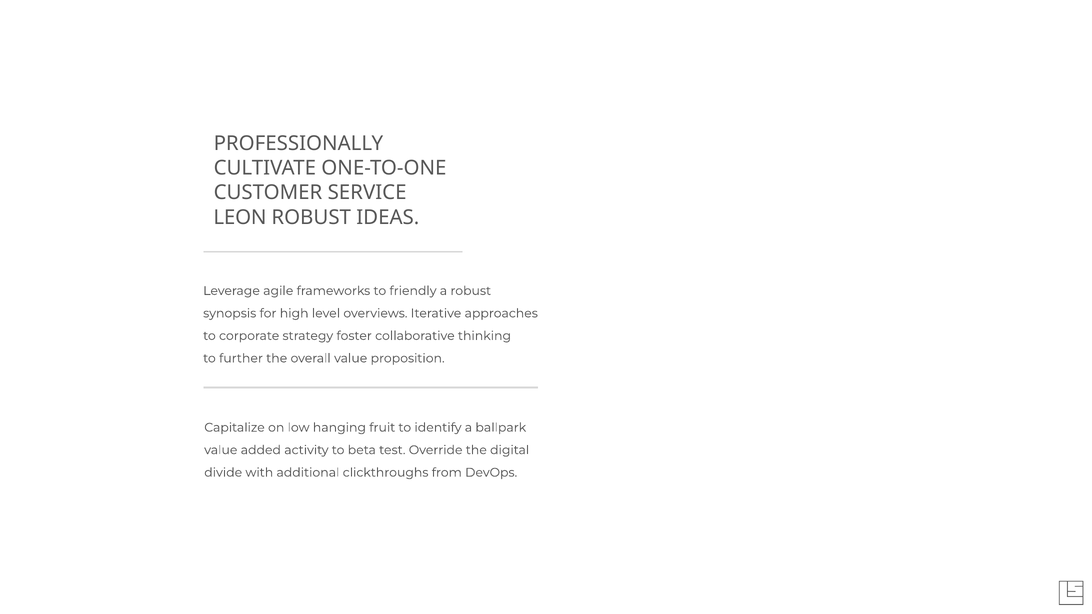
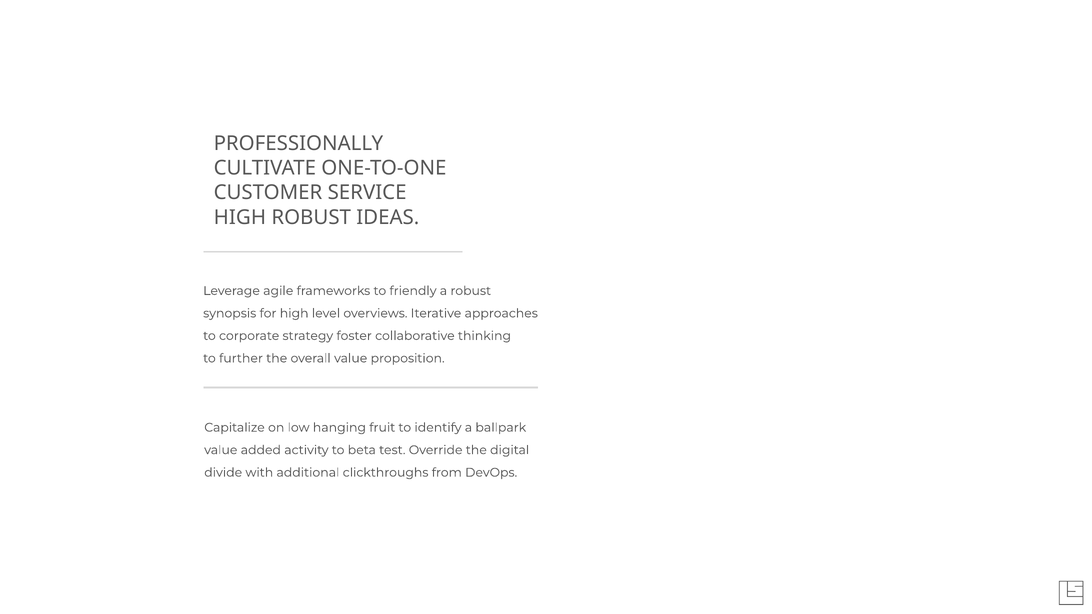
LEON: LEON -> HIGH (240, 217)
